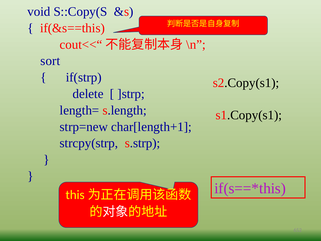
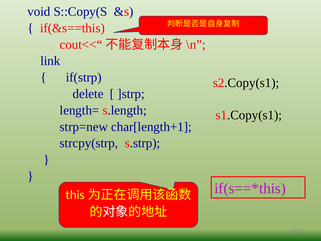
sort: sort -> link (50, 61)
